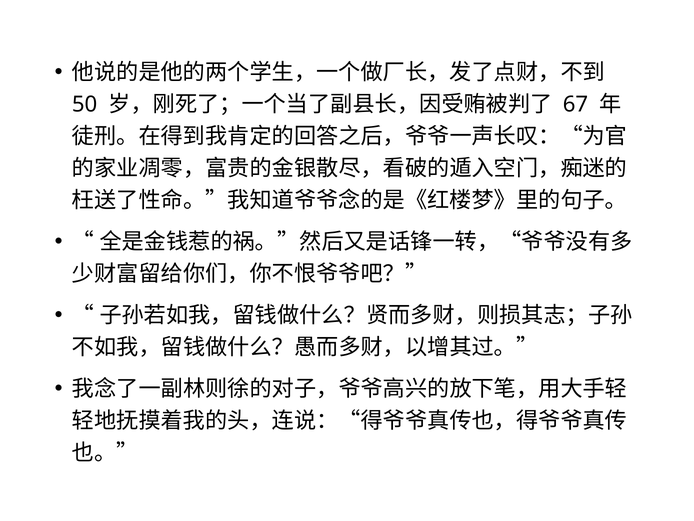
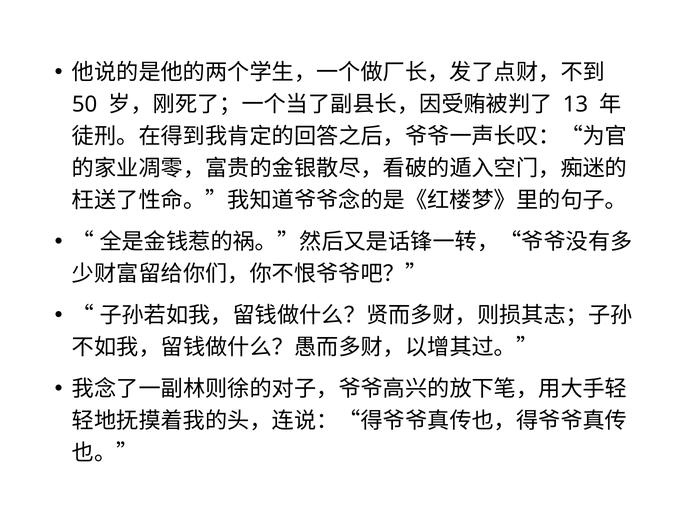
67: 67 -> 13 (576, 104)
